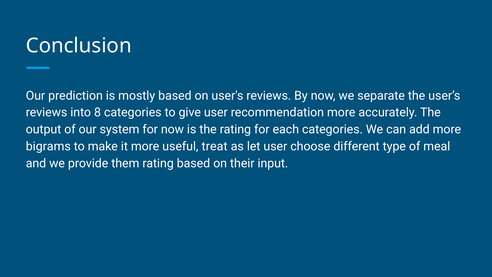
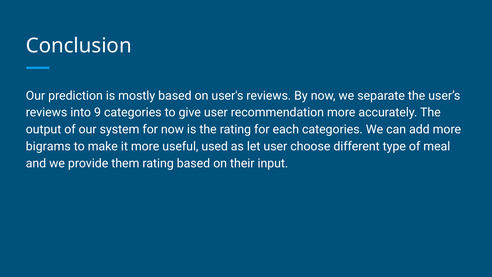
8: 8 -> 9 (97, 112)
treat: treat -> used (215, 146)
